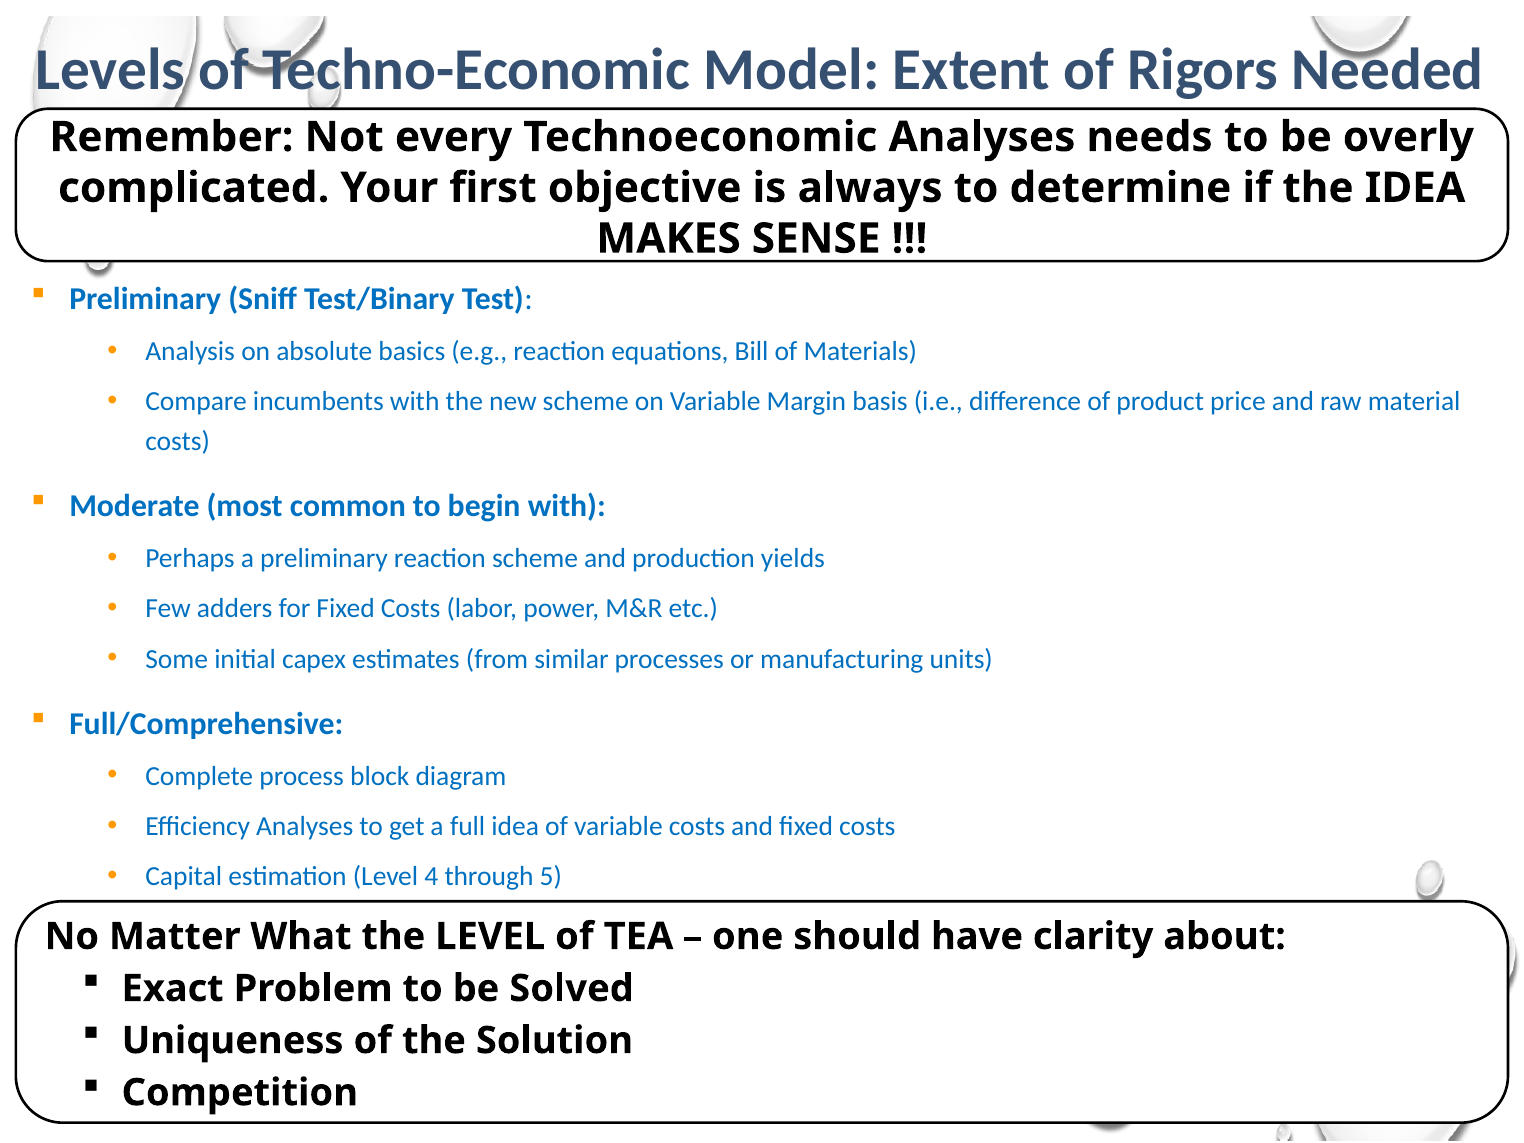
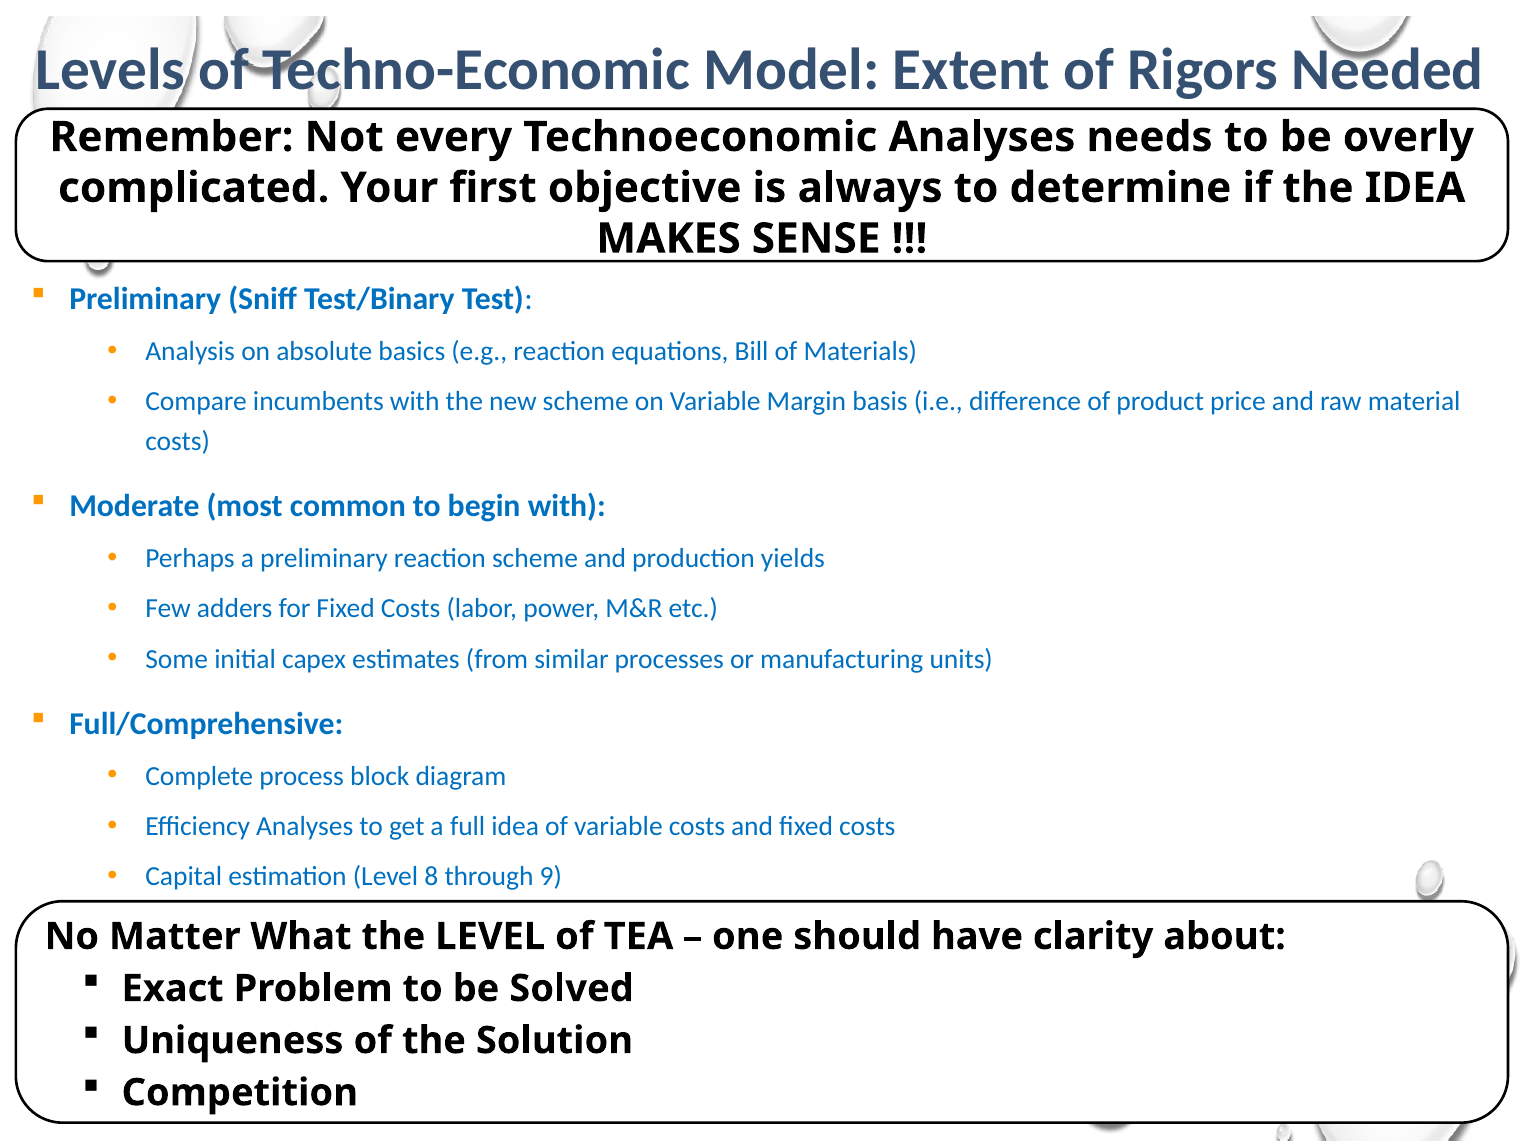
4: 4 -> 8 (431, 877)
5: 5 -> 9 (551, 877)
